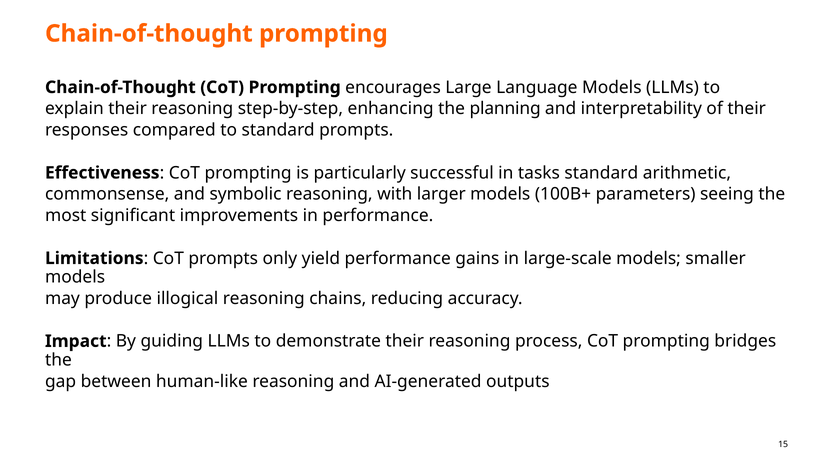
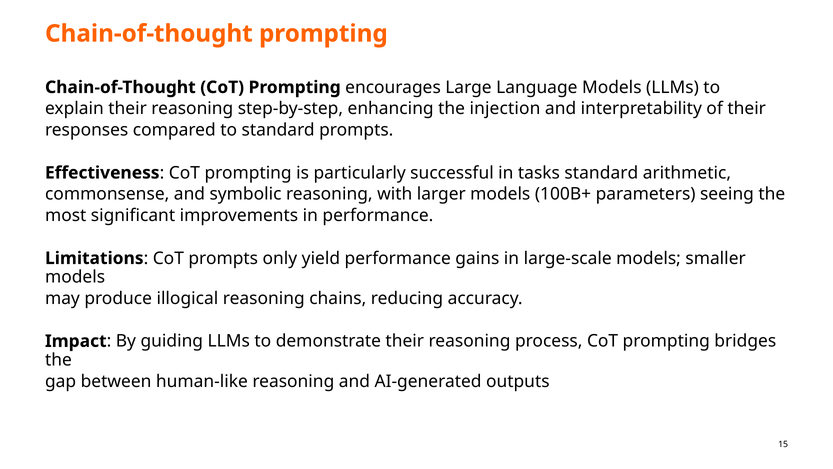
planning: planning -> injection (505, 109)
